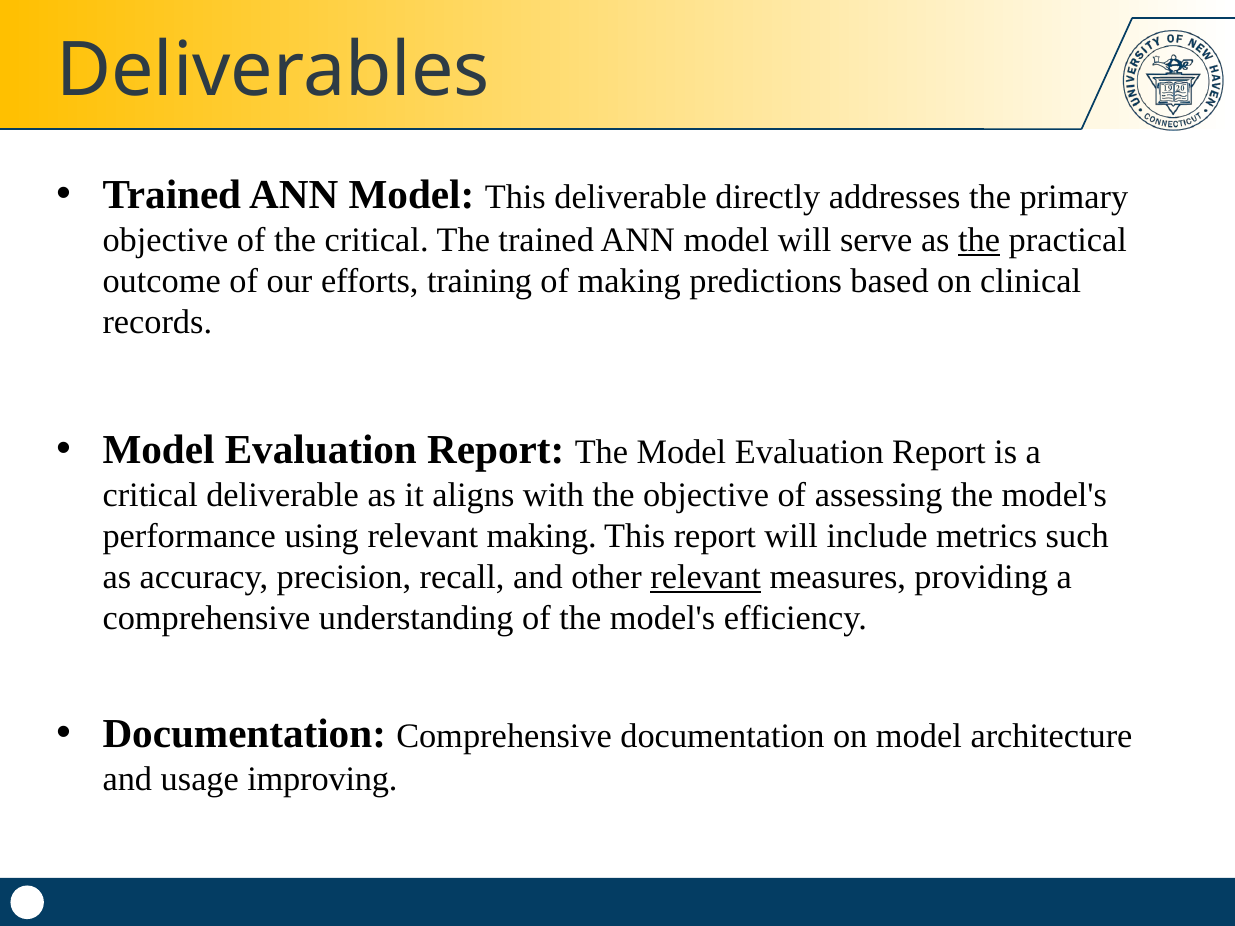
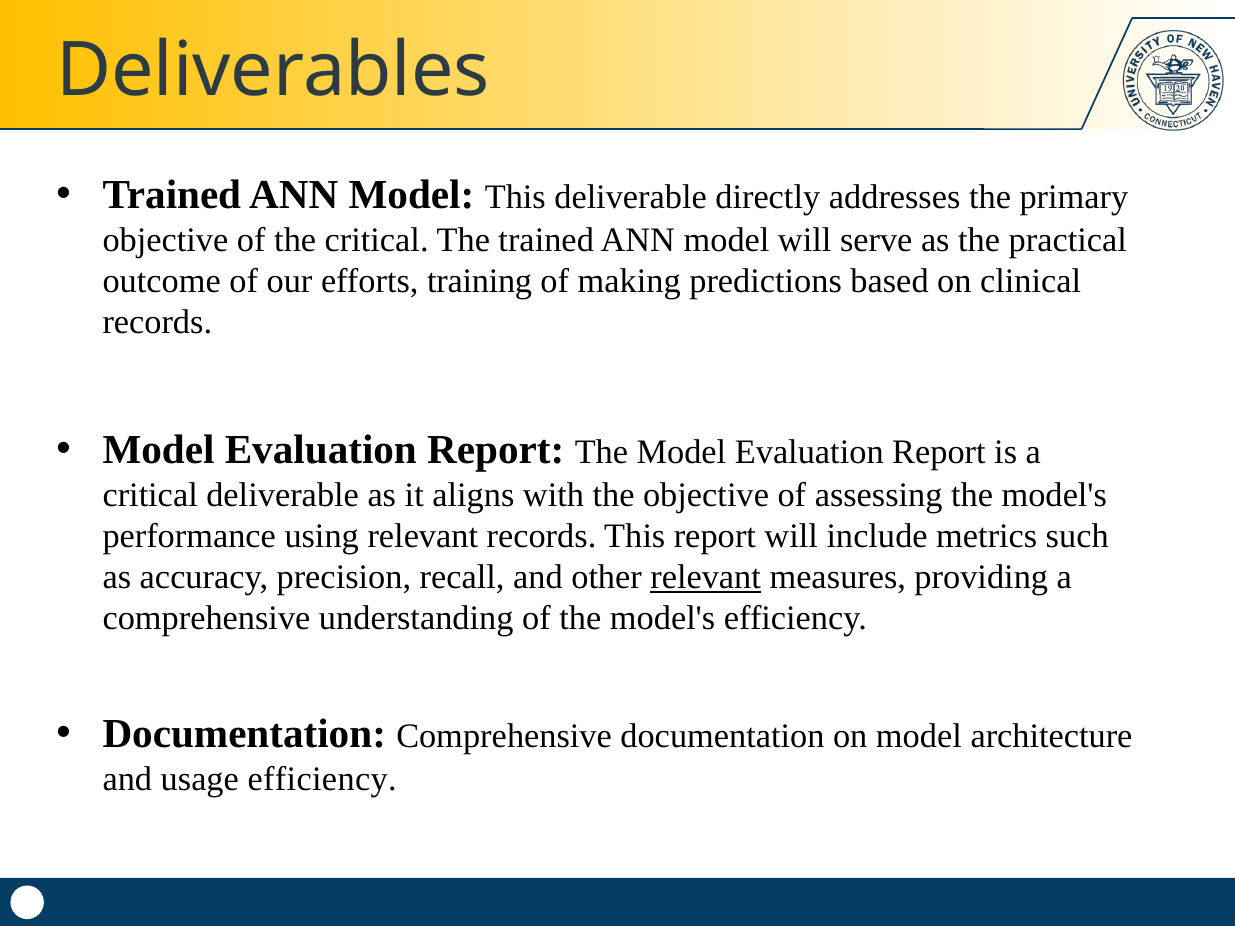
the underline: present -> none (979, 240)
relevant making: making -> records (541, 536)
usage improving: improving -> efficiency (322, 779)
